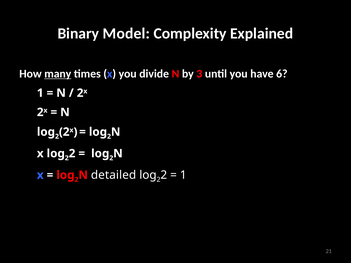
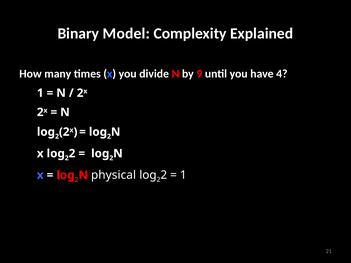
many underline: present -> none (58, 74)
3: 3 -> 9 (199, 74)
6: 6 -> 4 (282, 74)
detailed: detailed -> physical (114, 175)
